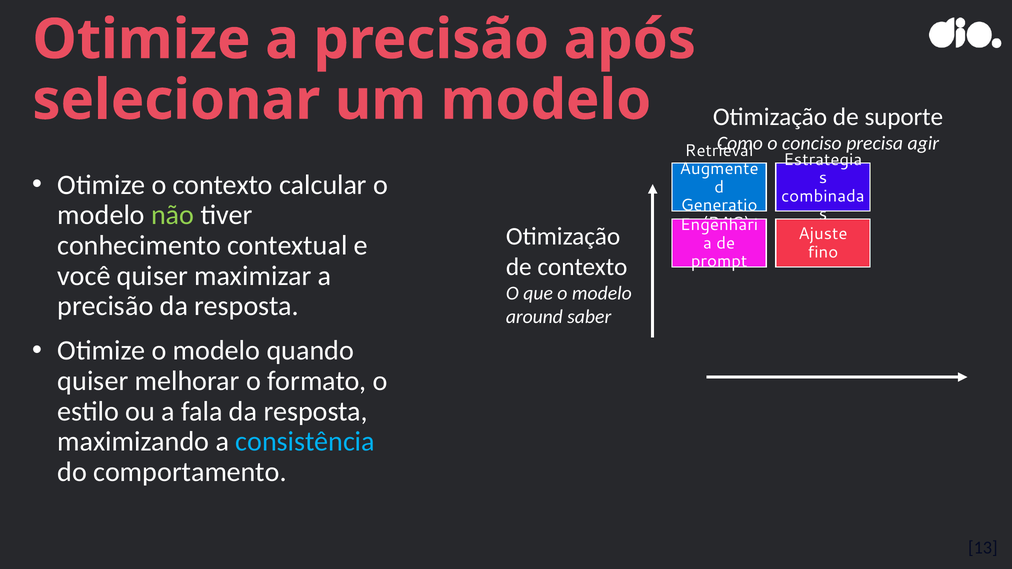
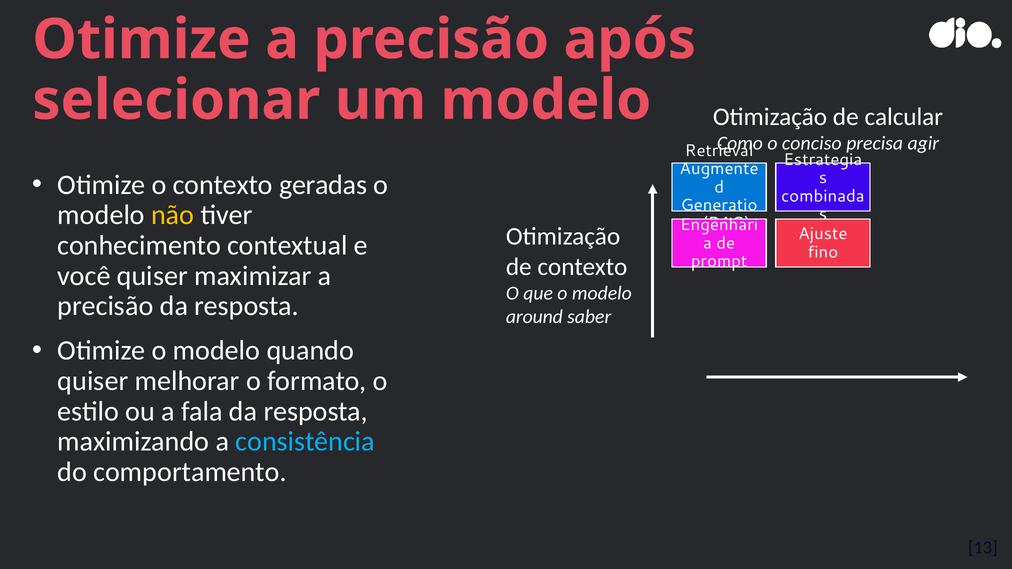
suporte: suporte -> calcular (904, 117)
calcular: calcular -> geradas (323, 185)
não colour: light green -> yellow (173, 215)
